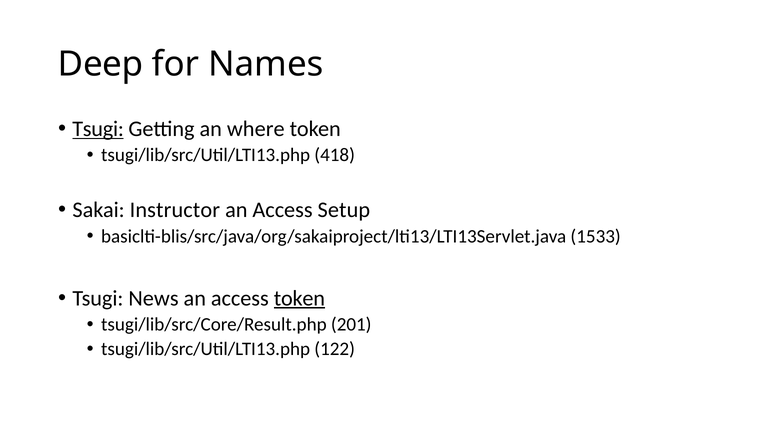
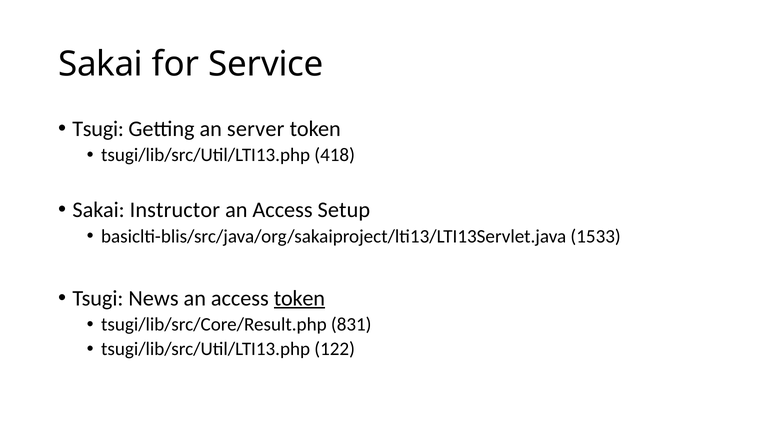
Deep: Deep -> Sakai (101, 64)
Names: Names -> Service (266, 64)
Tsugi underline: present -> none (98, 129)
where: where -> server (256, 129)
201: 201 -> 831 (351, 325)
